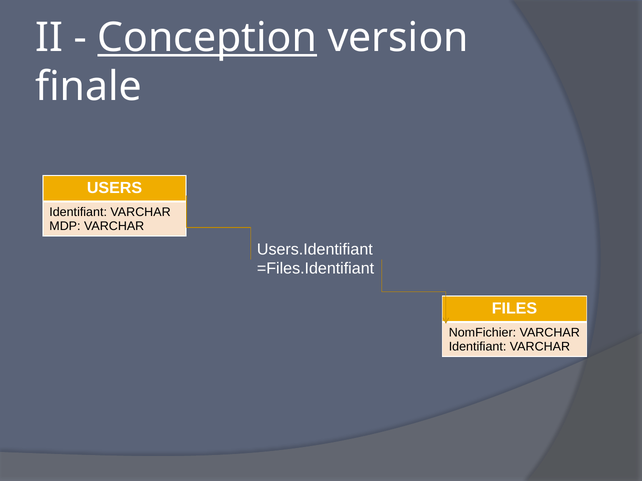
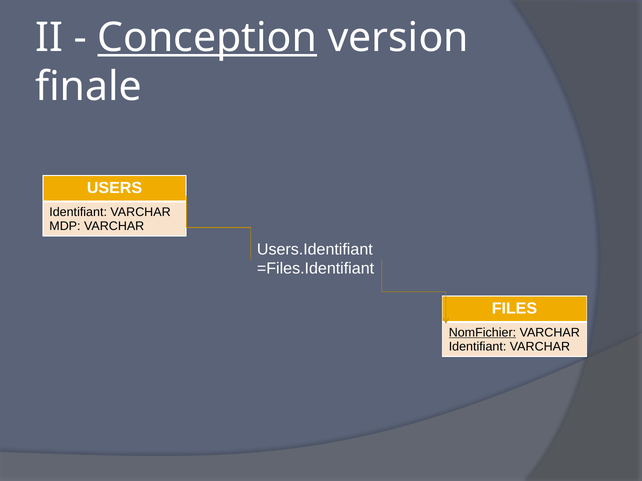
NomFichier underline: none -> present (482, 333)
